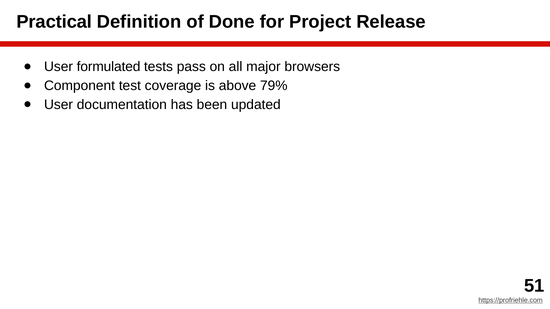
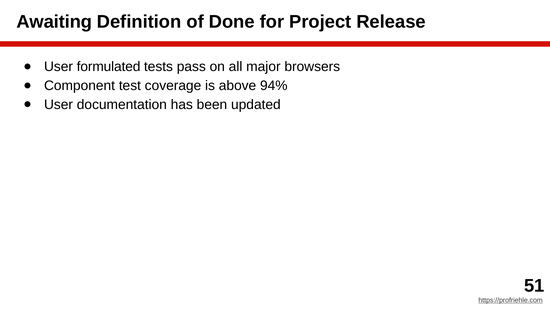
Practical: Practical -> Awaiting (54, 22)
79%: 79% -> 94% (274, 86)
